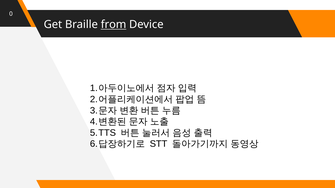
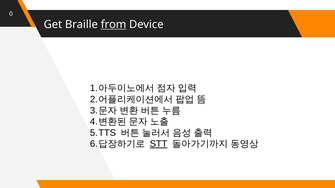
STT underline: none -> present (159, 144)
